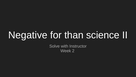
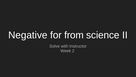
than: than -> from (74, 35)
